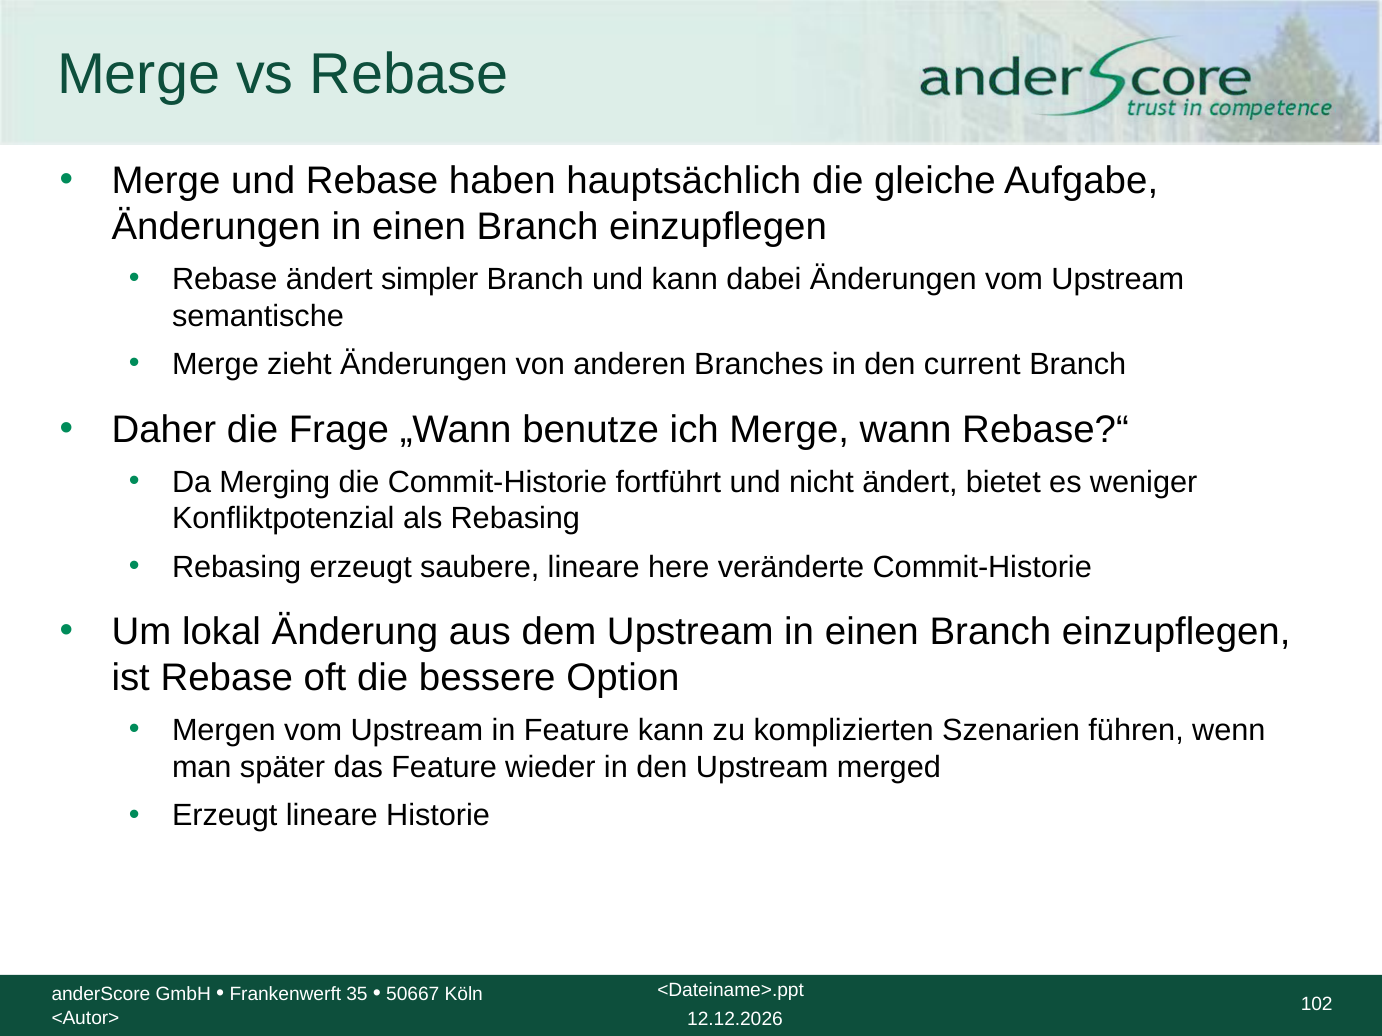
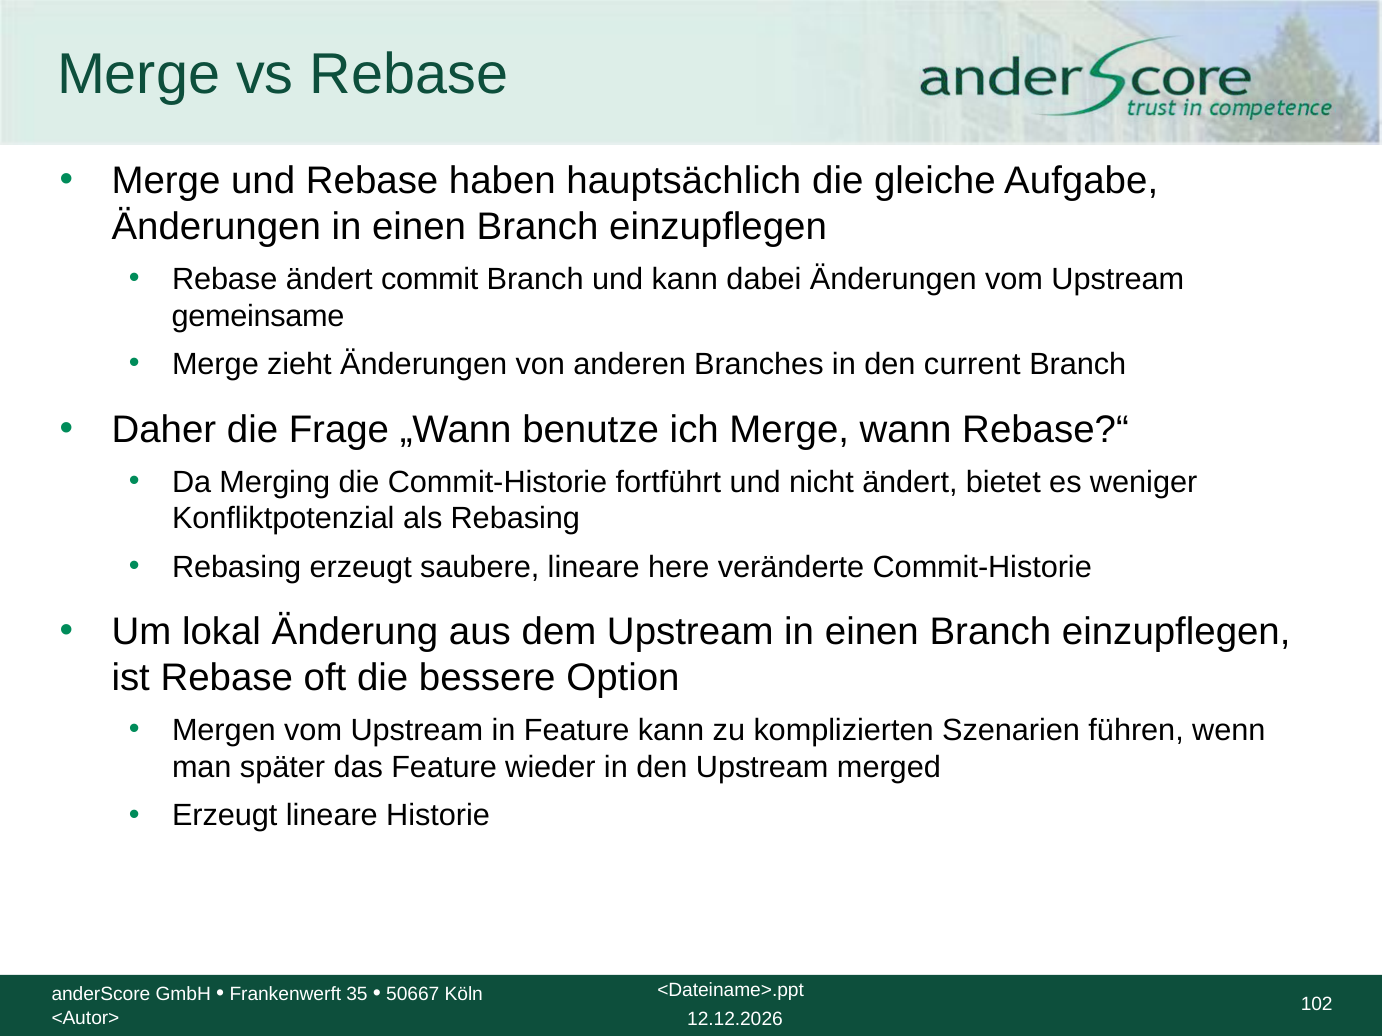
simpler: simpler -> commit (430, 279)
semantische: semantische -> gemeinsame (258, 316)
